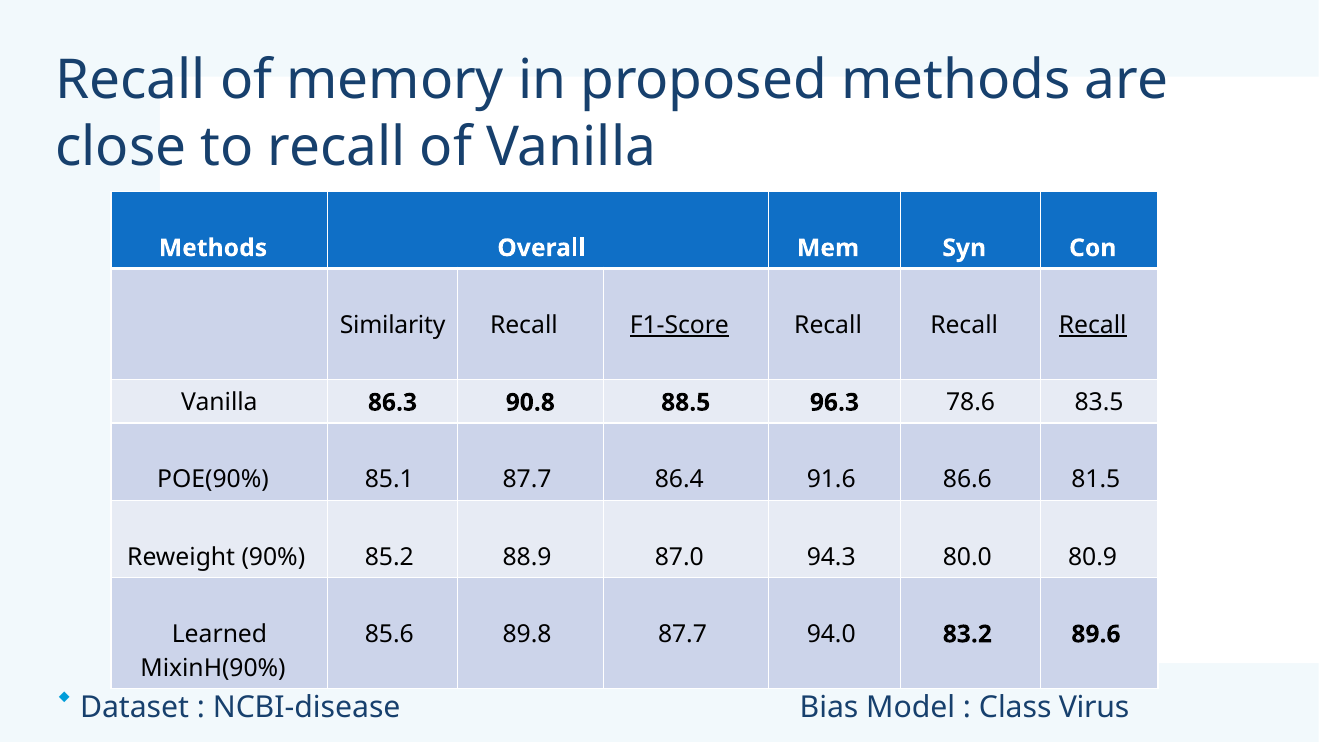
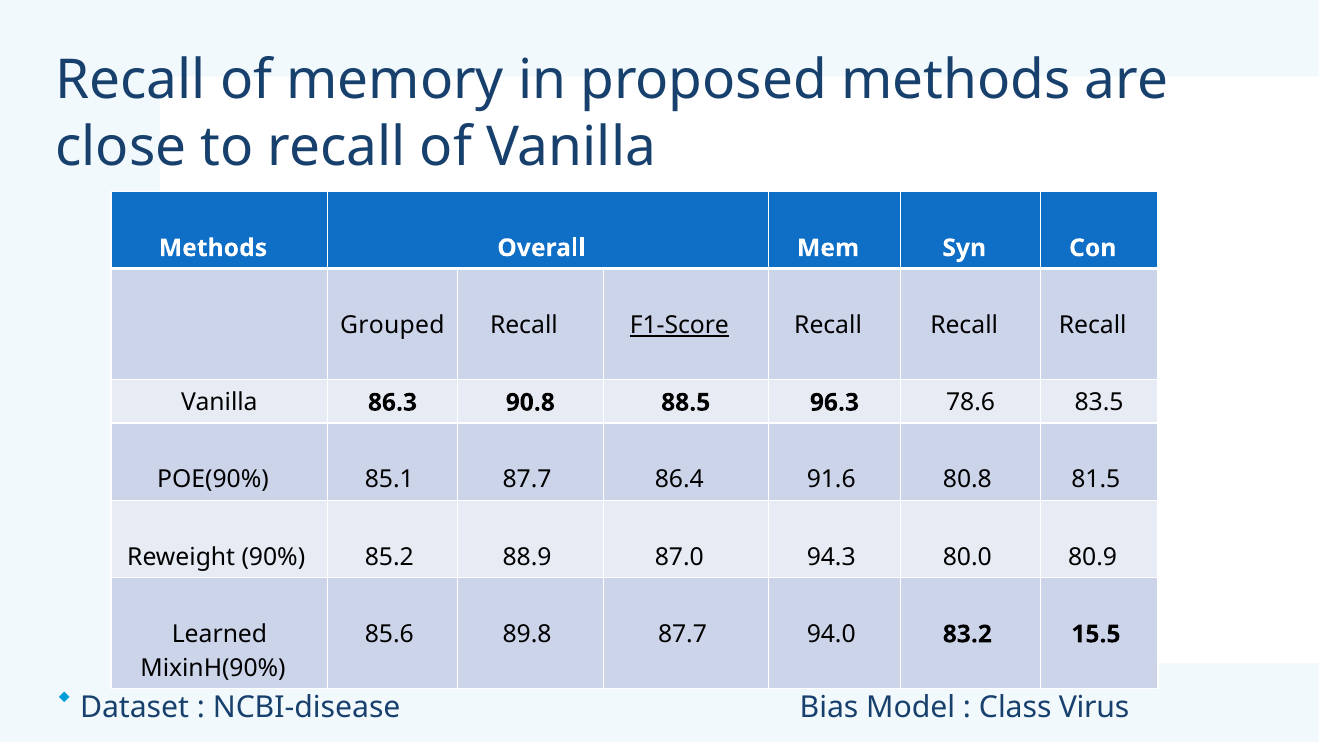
Similarity: Similarity -> Grouped (392, 325)
Recall underline: present -> none (1093, 325)
86.6: 86.6 -> 80.8 (967, 480)
89.6: 89.6 -> 15.5 (1096, 634)
